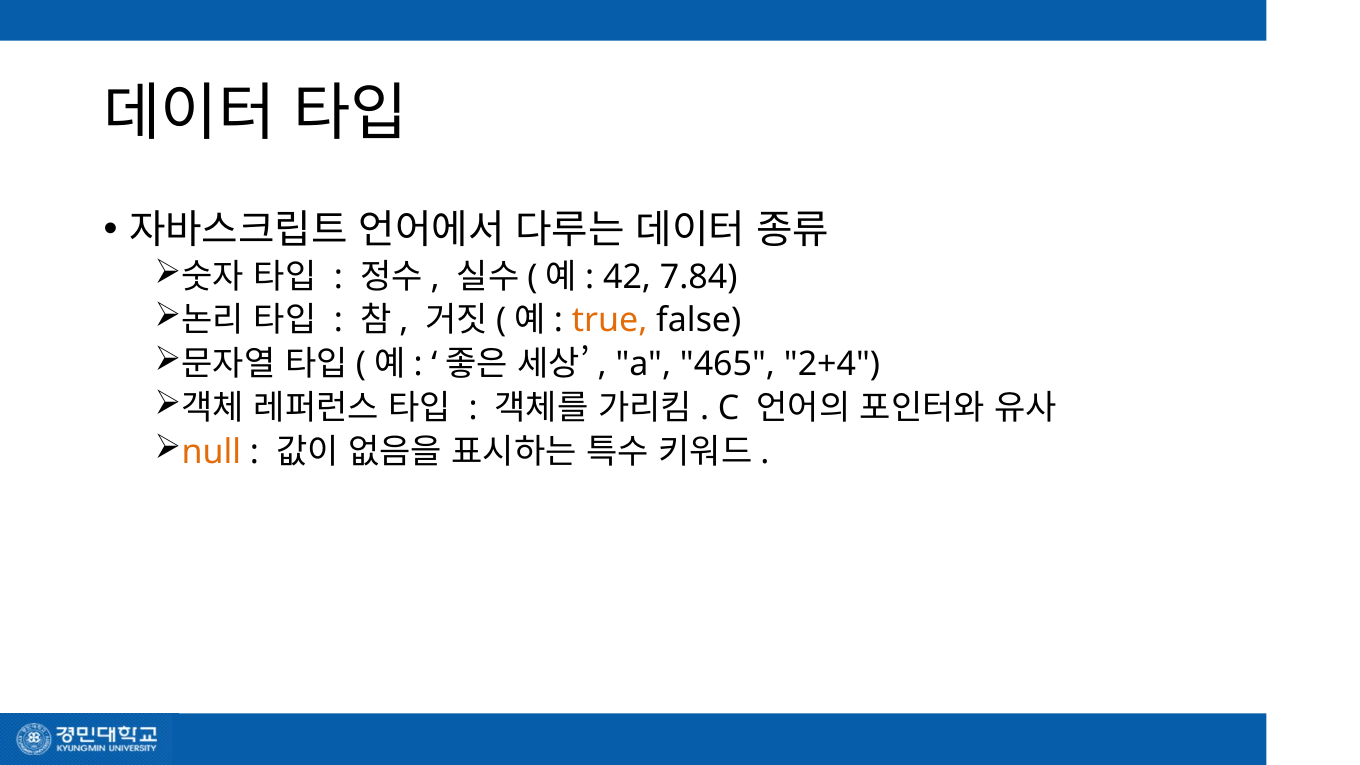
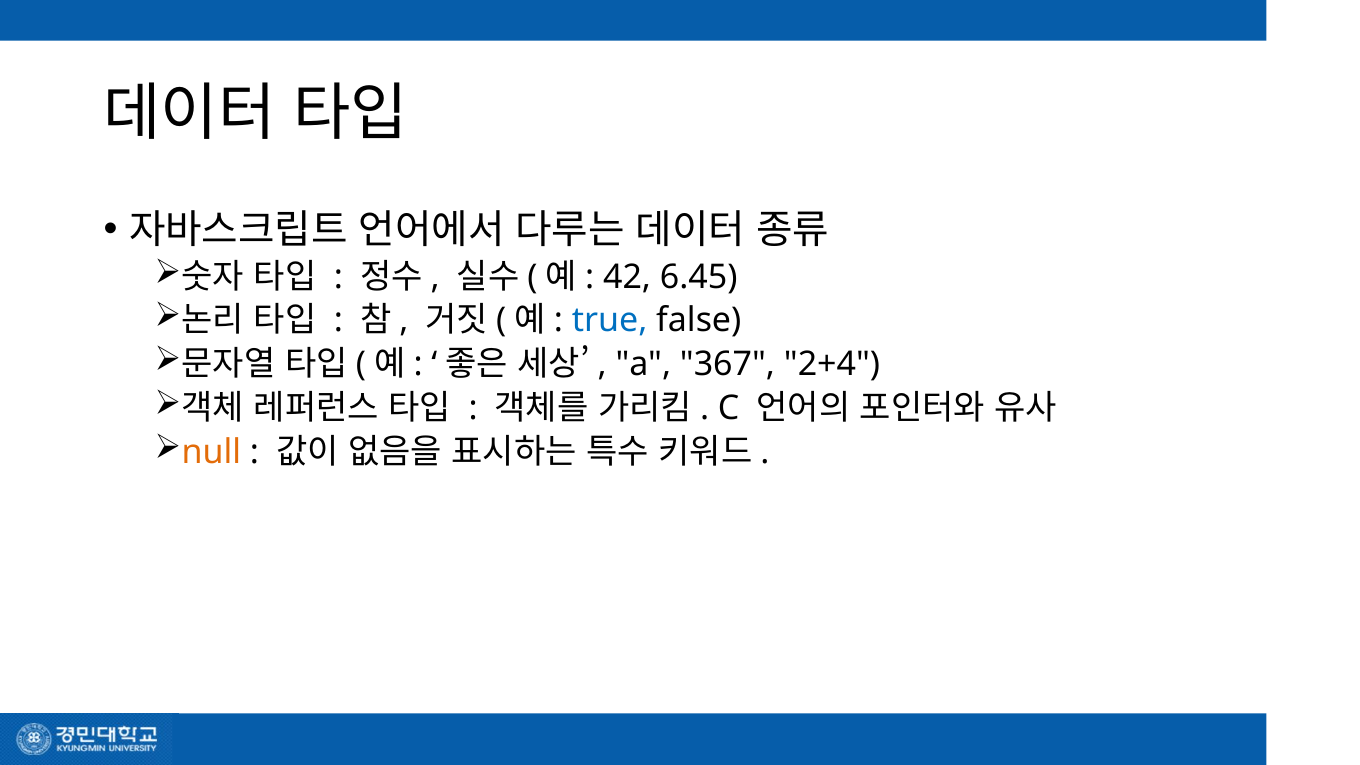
7.84: 7.84 -> 6.45 (699, 277)
true colour: orange -> blue (610, 321)
465: 465 -> 367 (728, 364)
